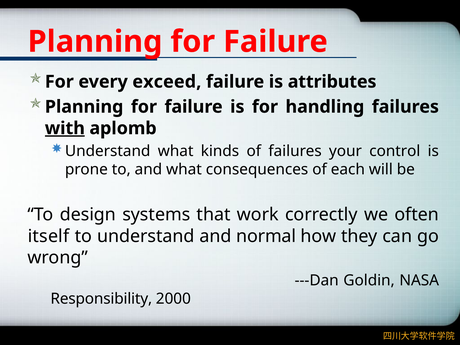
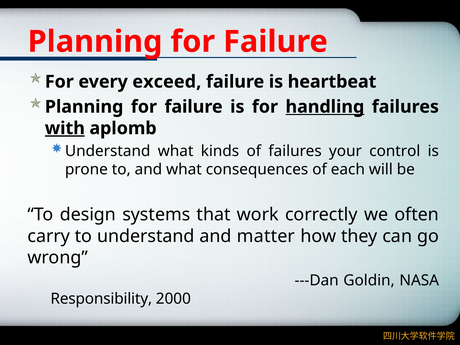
attributes: attributes -> heartbeat (332, 82)
handling underline: none -> present (325, 107)
itself: itself -> carry (49, 236)
normal: normal -> matter (266, 236)
